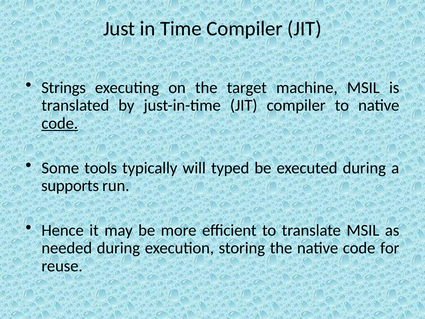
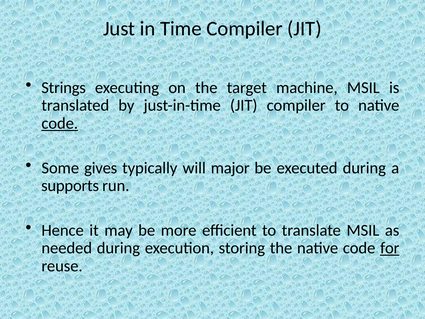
tools: tools -> gives (101, 168)
typed: typed -> major (230, 168)
for underline: none -> present (390, 248)
